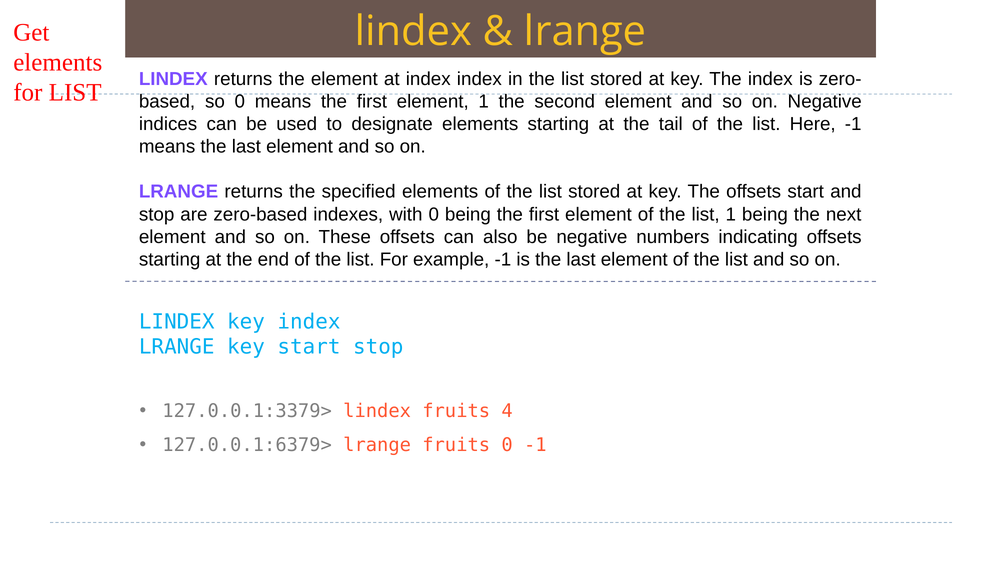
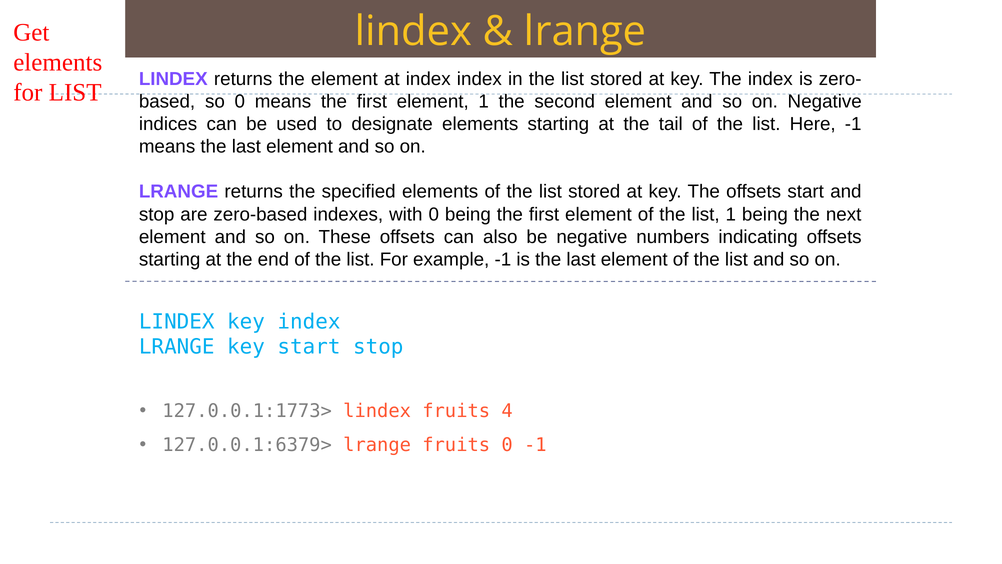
127.0.0.1:3379>: 127.0.0.1:3379> -> 127.0.0.1:1773> (247, 411)
